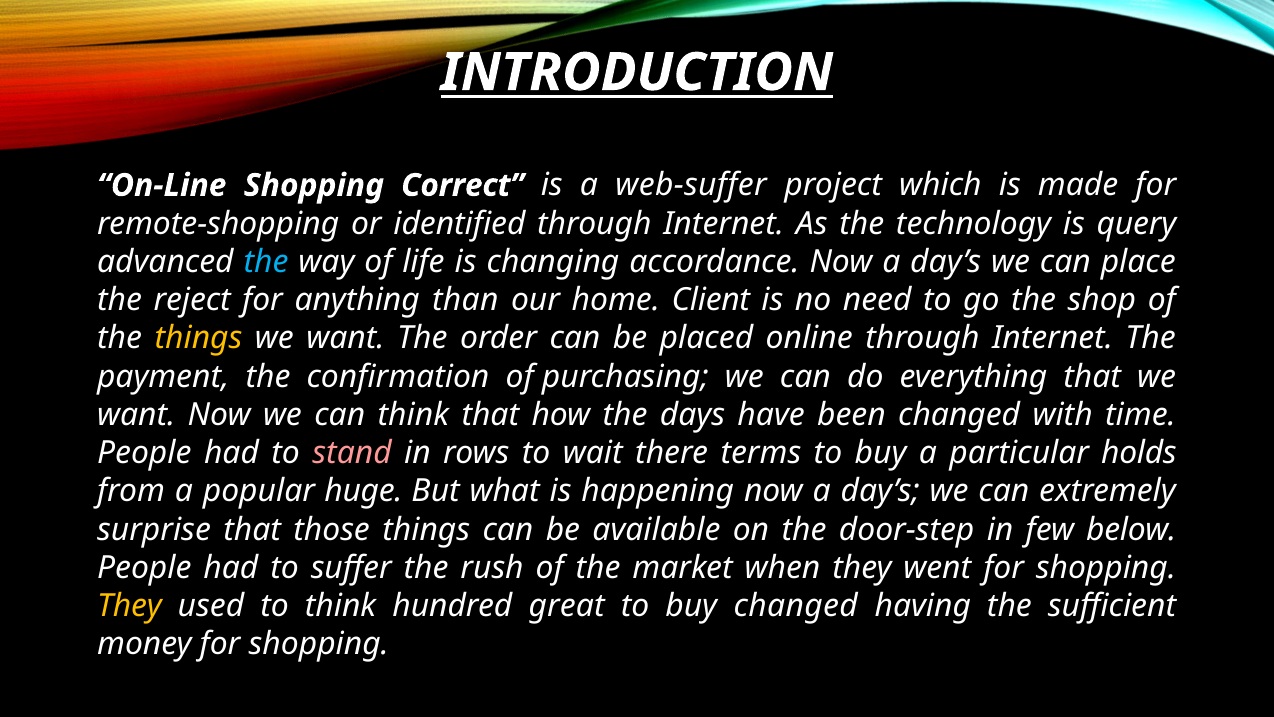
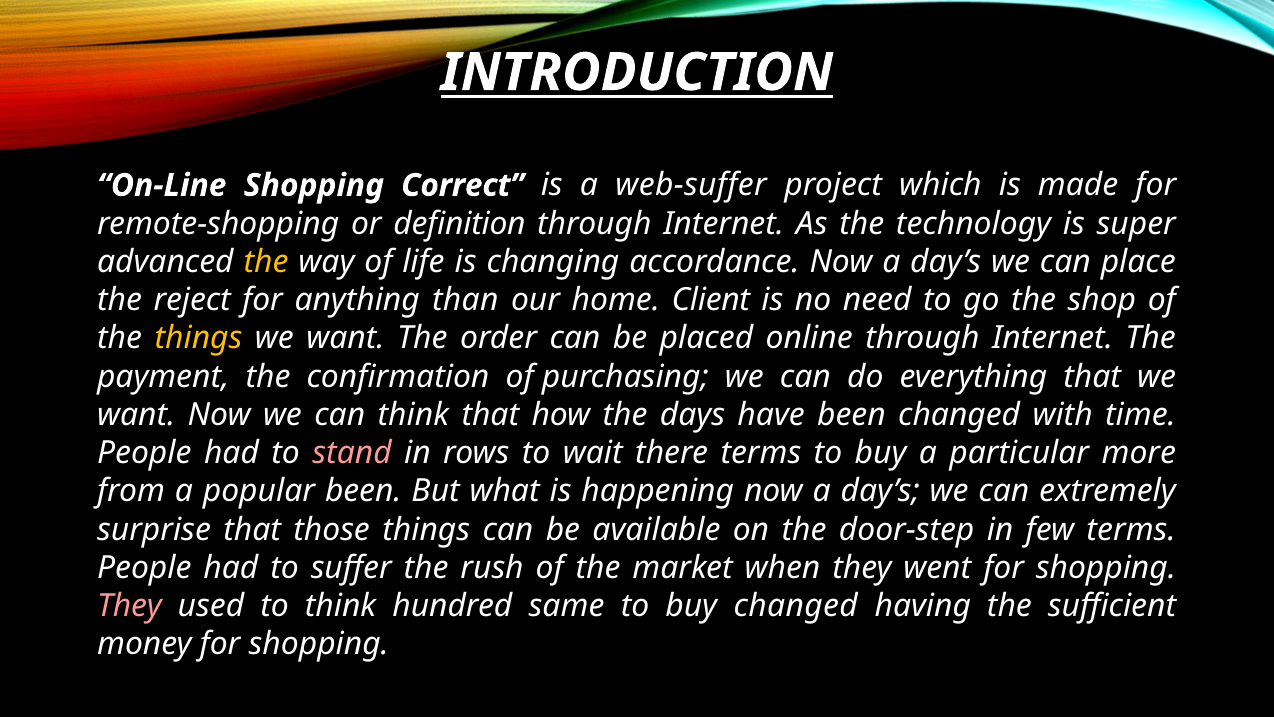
identified: identified -> definition (460, 224)
query: query -> super (1136, 224)
the colour: light blue -> yellow (266, 262)
holds: holds -> more (1139, 453)
popular huge: huge -> been (363, 491)
few below: below -> terms (1131, 529)
They colour: yellow -> pink (129, 606)
great: great -> same (567, 606)
